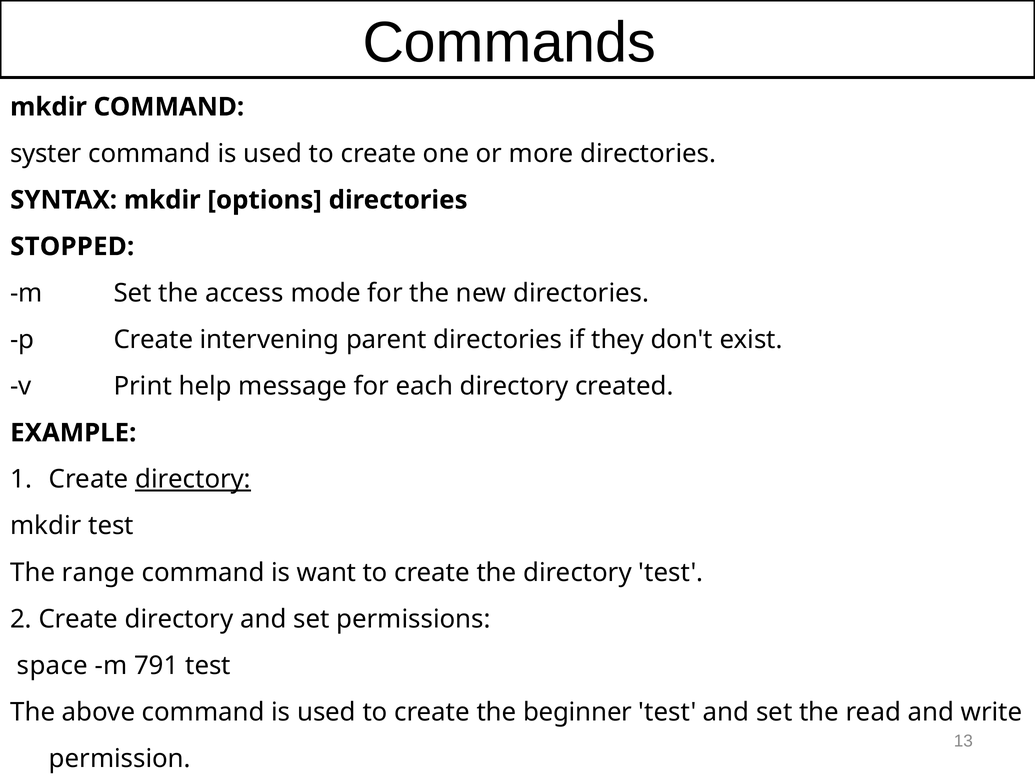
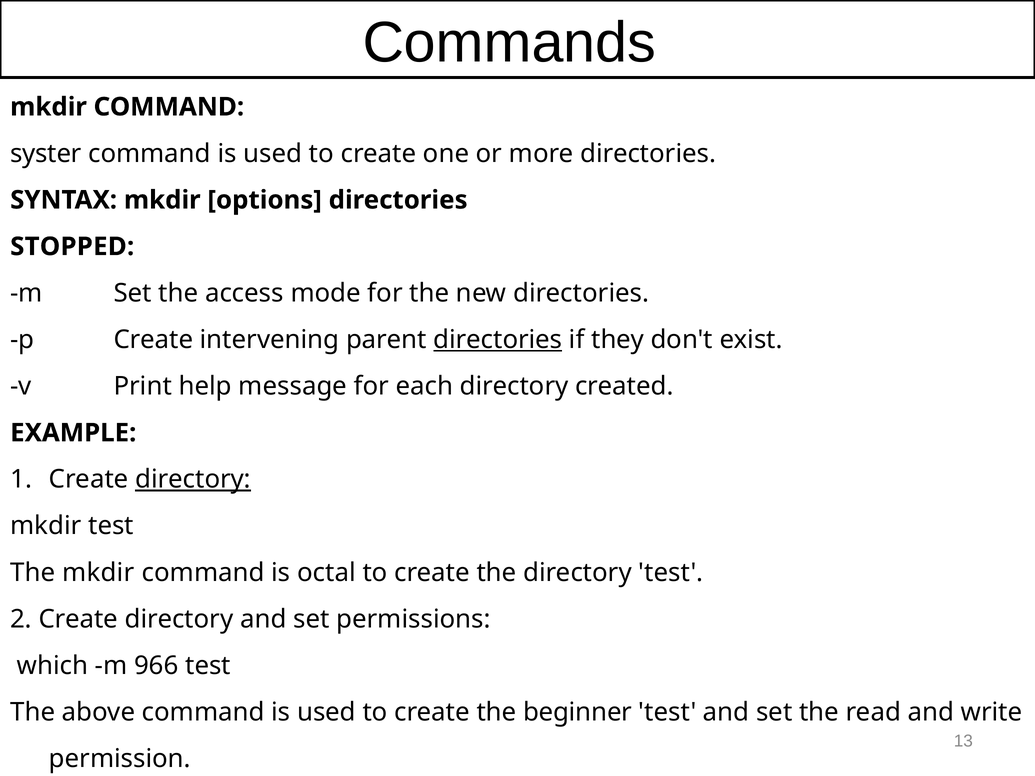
directories underline: none -> present (498, 340)
The range: range -> mkdir (98, 573)
want: want -> octal (326, 573)
space: space -> which (53, 666)
791: 791 -> 966 (156, 666)
